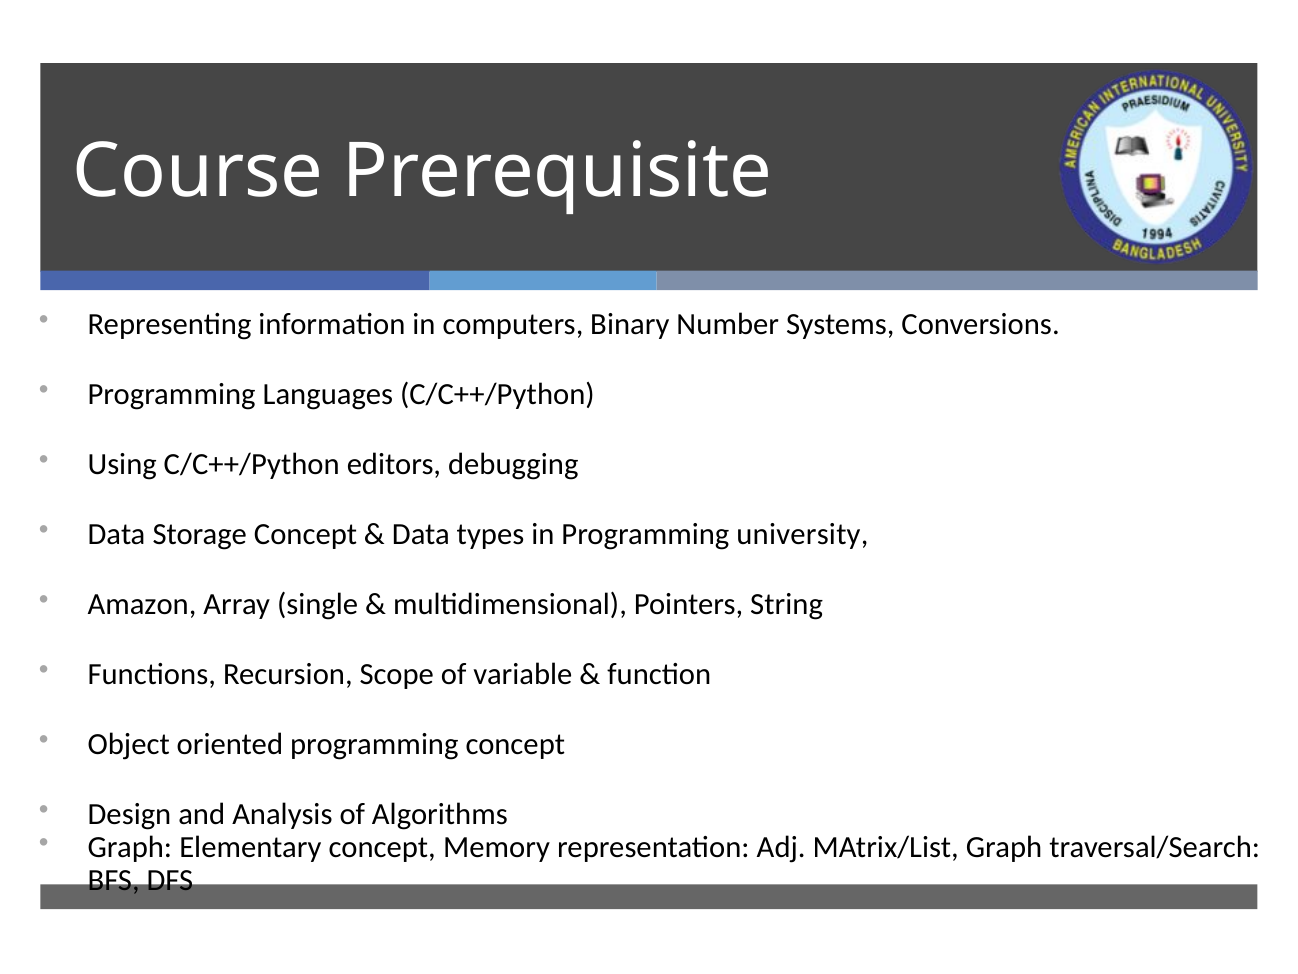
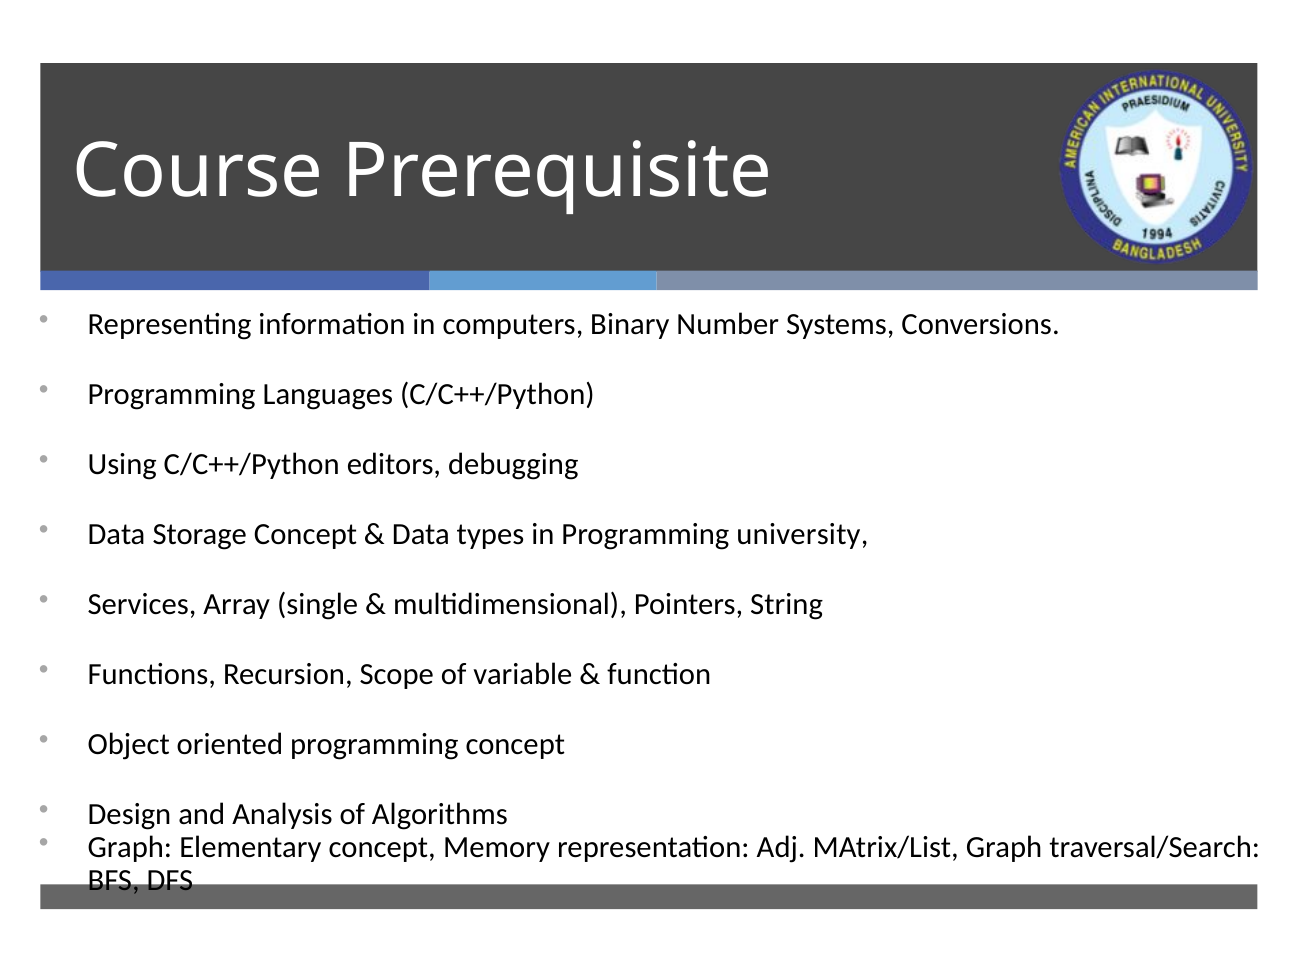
Amazon: Amazon -> Services (142, 604)
